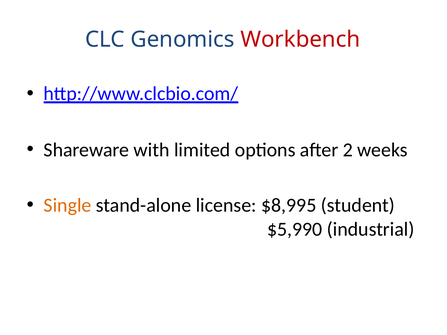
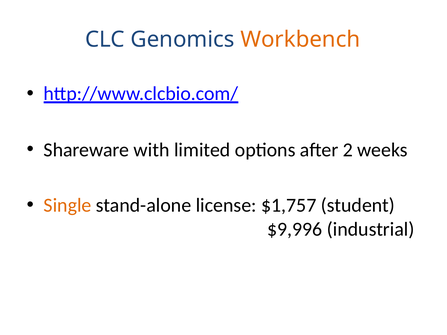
Workbench colour: red -> orange (300, 40)
$8,995: $8,995 -> $1,757 (289, 206)
$5,990: $5,990 -> $9,996 (295, 229)
